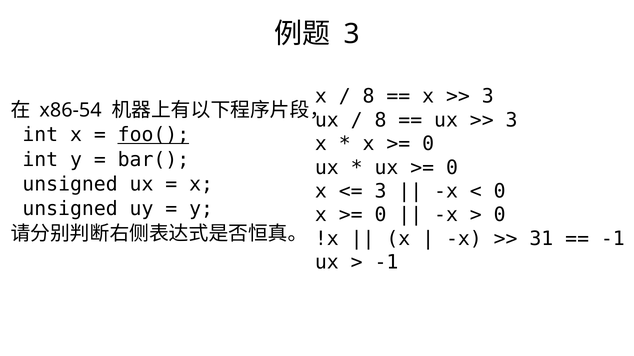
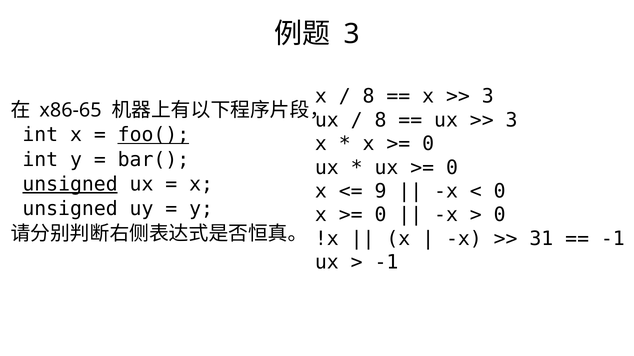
x86-54: x86-54 -> x86-65 (71, 110)
unsigned underline: none -> present (70, 185)
3: 3 -> 9 (380, 192)
